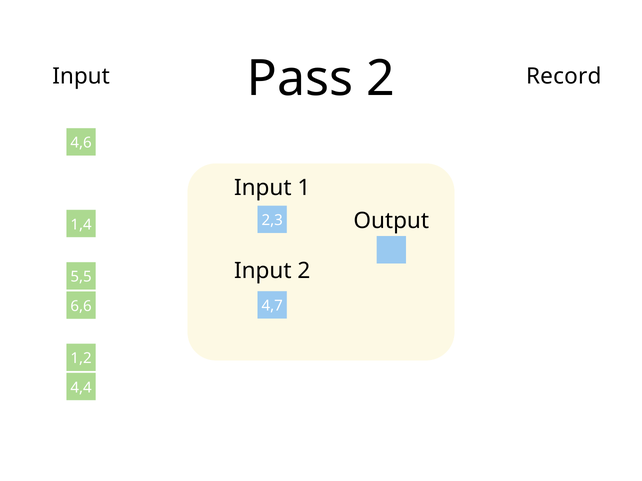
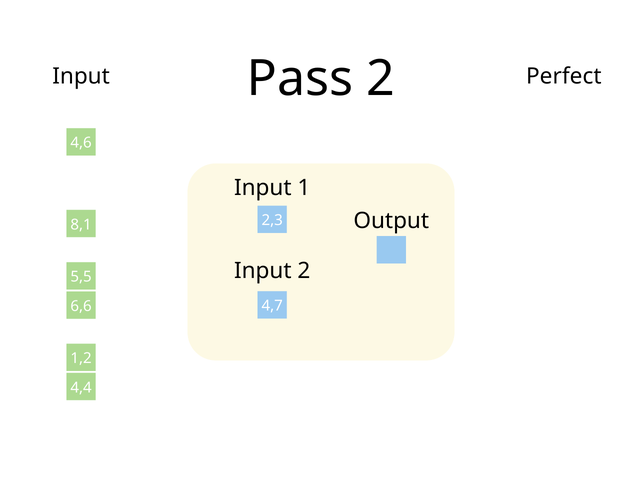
Record: Record -> Perfect (564, 76)
1,4: 1,4 -> 8,1 (81, 225)
